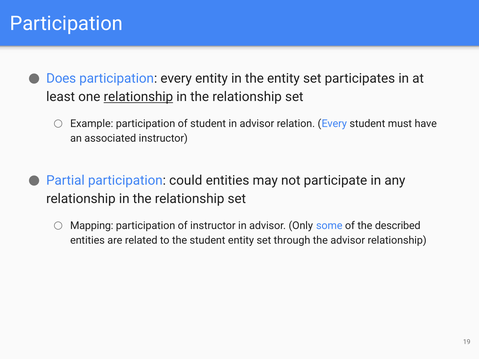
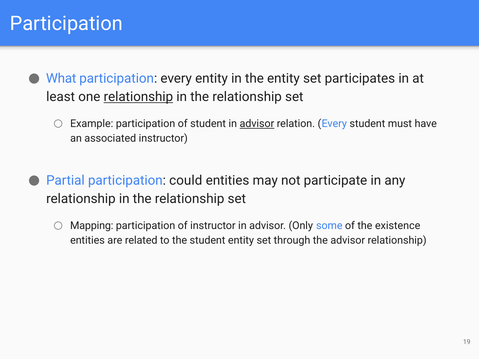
Does: Does -> What (61, 79)
advisor underline: none -> present (257, 124)
described: described -> existence (398, 226)
